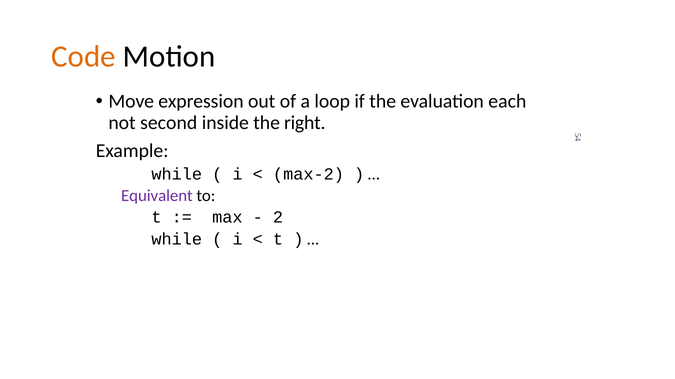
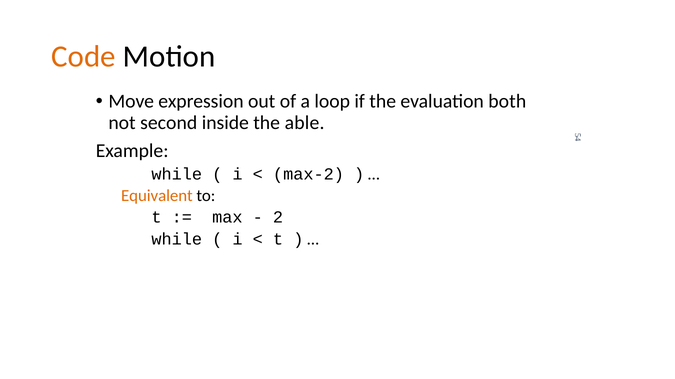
each: each -> both (507, 102)
right: right -> able (305, 123)
Equivalent colour: purple -> orange (157, 196)
